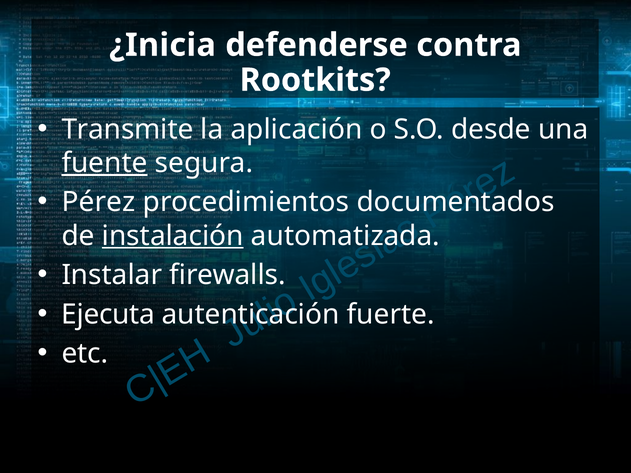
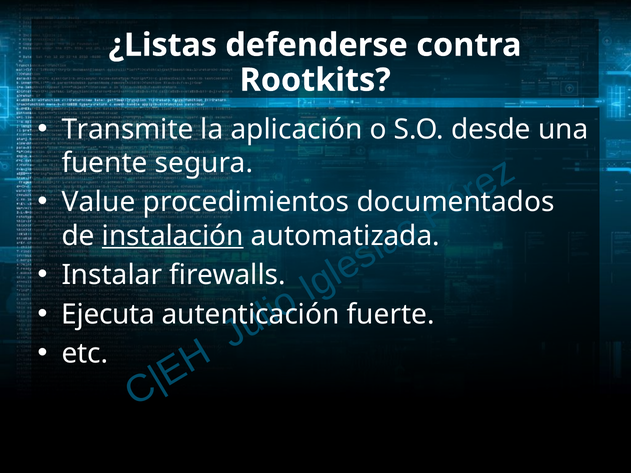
¿Inicia: ¿Inicia -> ¿Listas (163, 45)
fuente underline: present -> none (105, 163)
Pérez: Pérez -> Value (98, 202)
